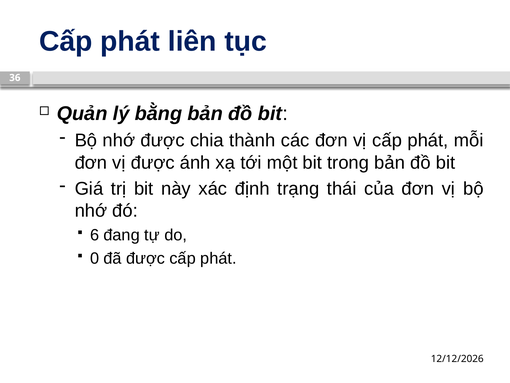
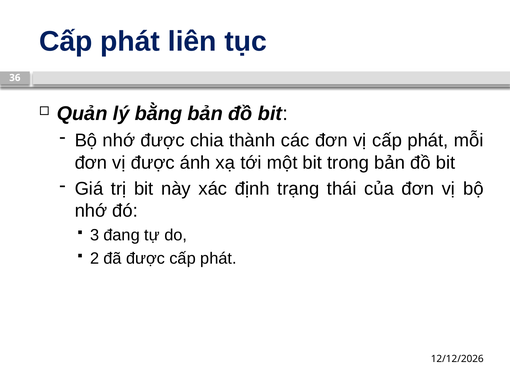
6: 6 -> 3 (95, 235)
0: 0 -> 2 (95, 258)
